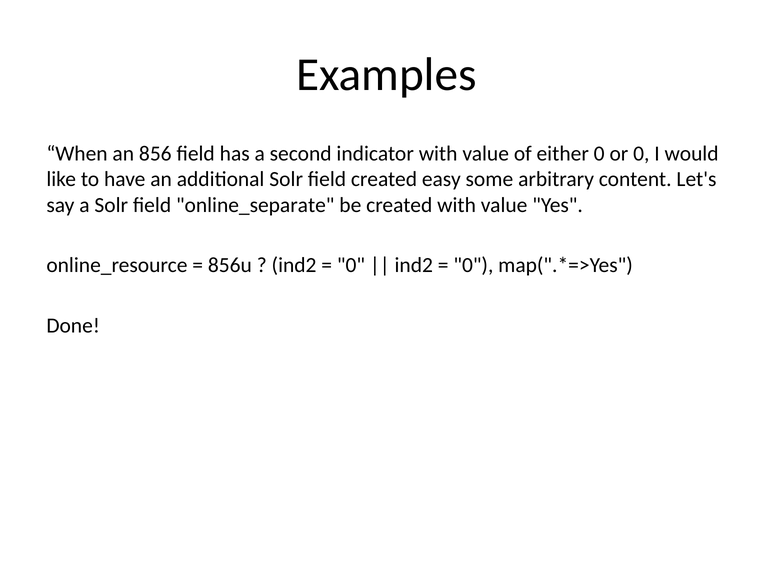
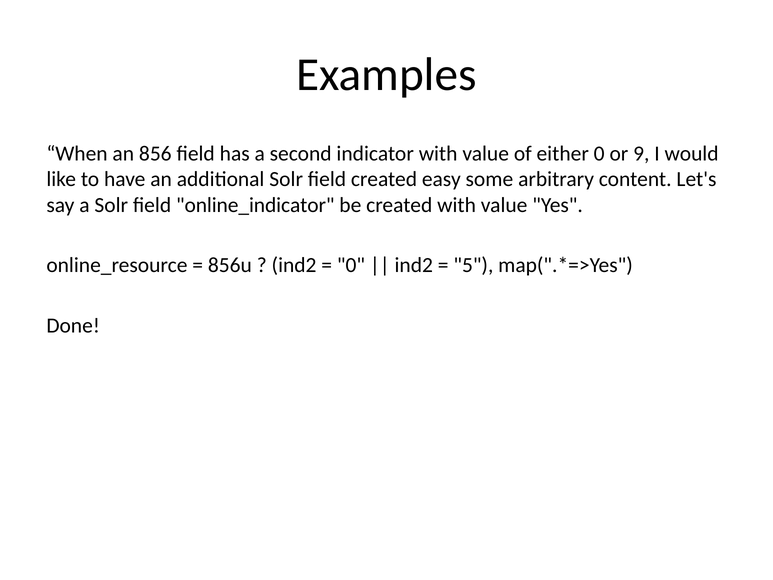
or 0: 0 -> 9 (641, 154)
online_separate: online_separate -> online_indicator (255, 205)
0: 0 -> 5 (473, 265)
